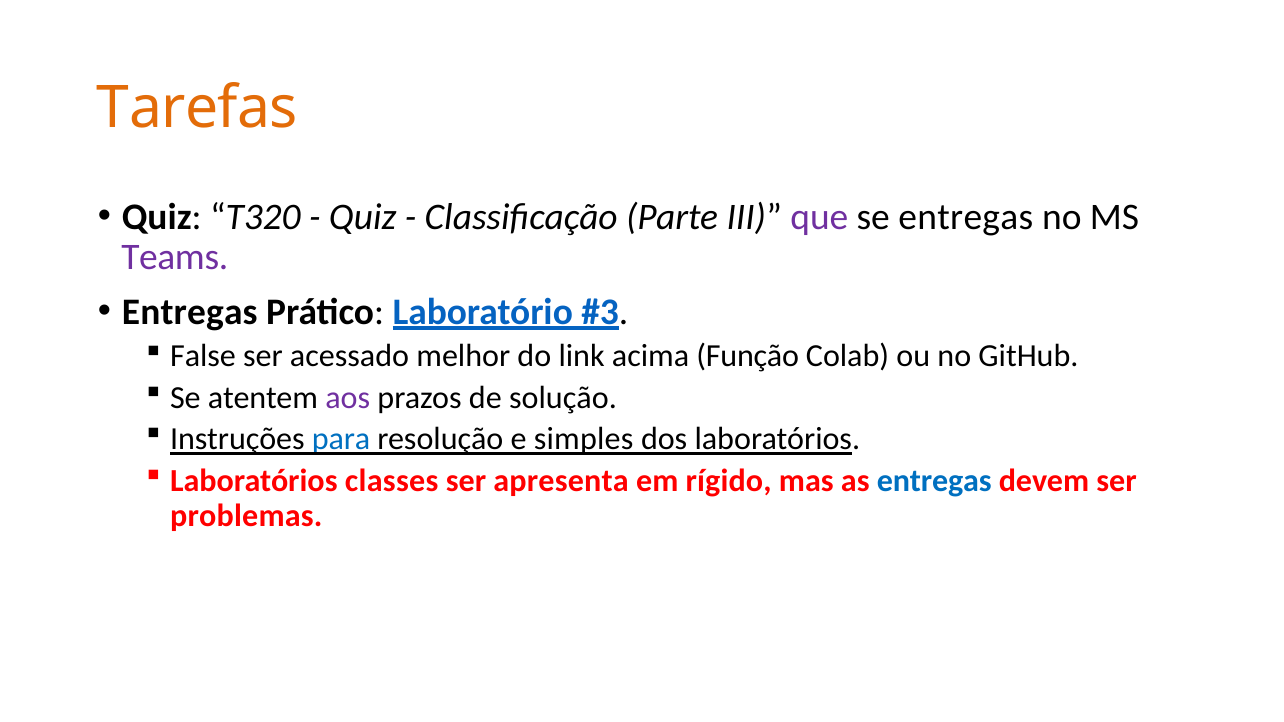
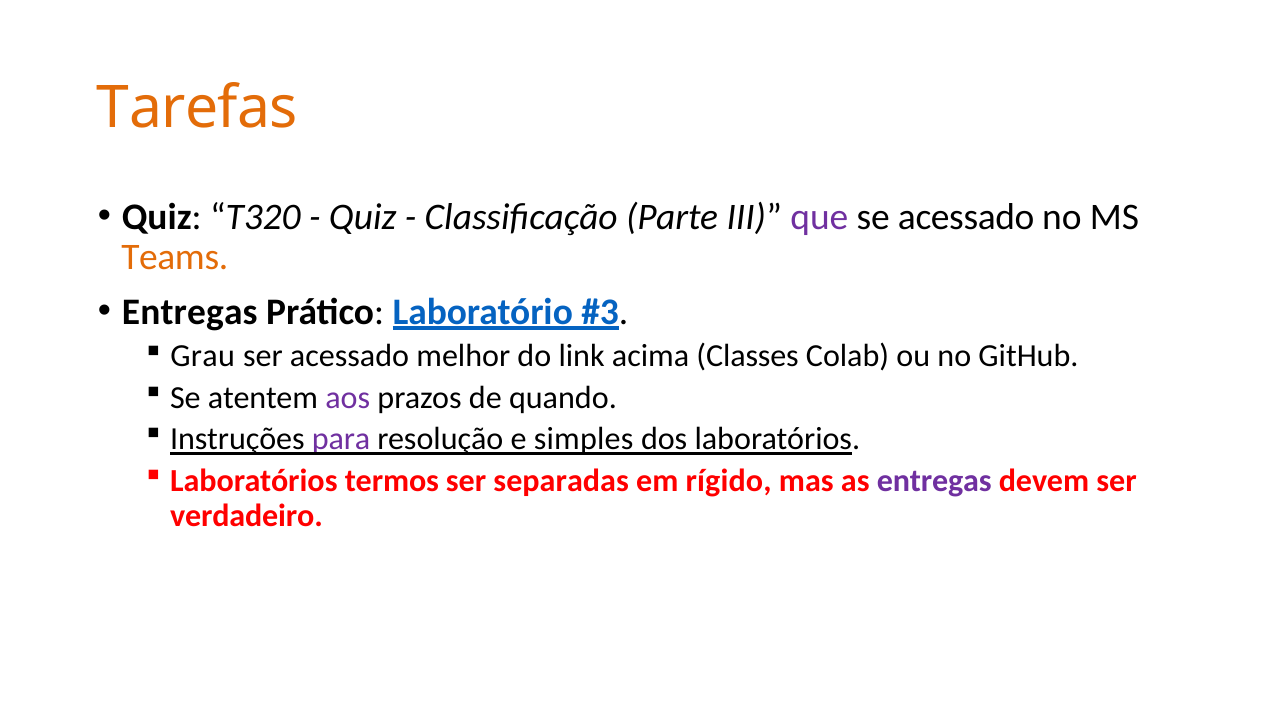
se entregas: entregas -> acessado (966, 217)
Teams colour: purple -> orange (175, 258)
False: False -> Grau (203, 356)
Função: Função -> Classes (748, 356)
solução: solução -> quando (563, 398)
para colour: blue -> purple (341, 439)
classes: classes -> termos (392, 481)
apresenta: apresenta -> separadas (561, 481)
entregas colour: blue -> purple (934, 481)
problemas: problemas -> verdadeiro (247, 516)
